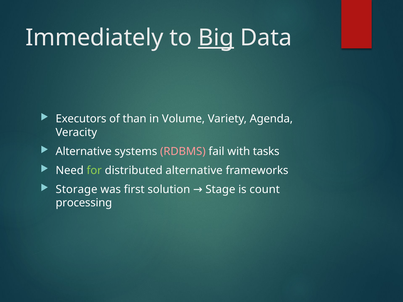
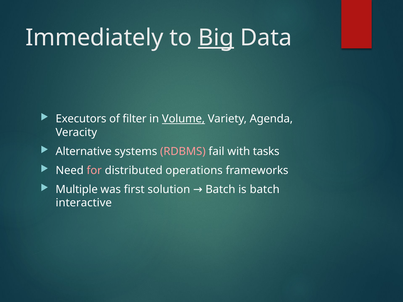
than: than -> filter (135, 119)
Volume underline: none -> present (183, 119)
for colour: light green -> pink (94, 171)
distributed alternative: alternative -> operations (194, 171)
Storage: Storage -> Multiple (77, 190)
solution Stage: Stage -> Batch (220, 190)
is count: count -> batch (265, 190)
processing: processing -> interactive (84, 203)
